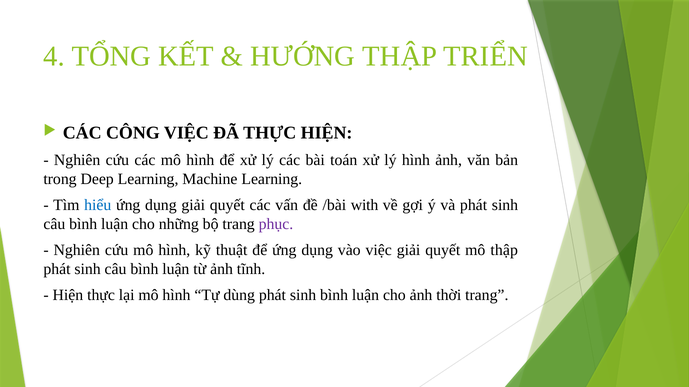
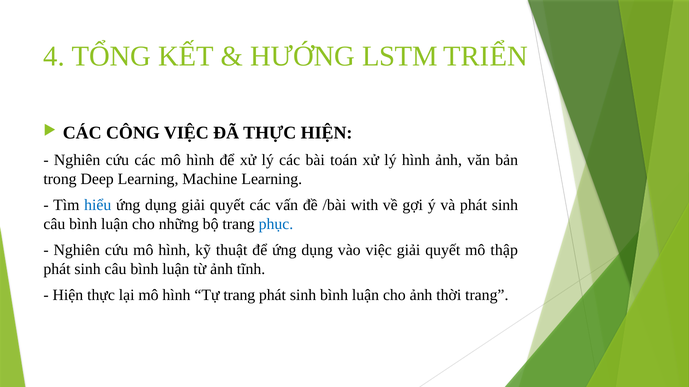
HƯỚNG THẬP: THẬP -> LSTM (400, 56)
phục colour: purple -> blue (276, 224)
Tự dùng: dùng -> trang (239, 296)
